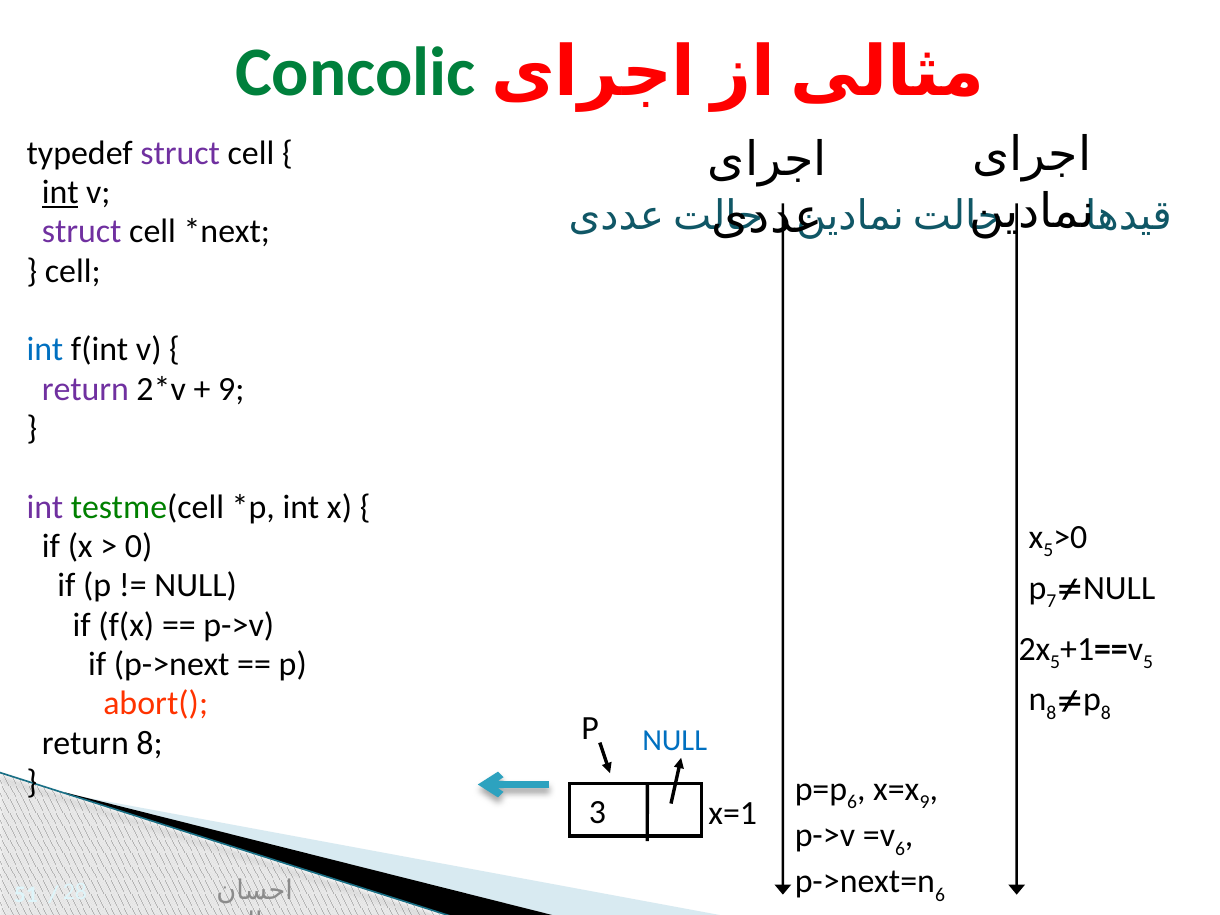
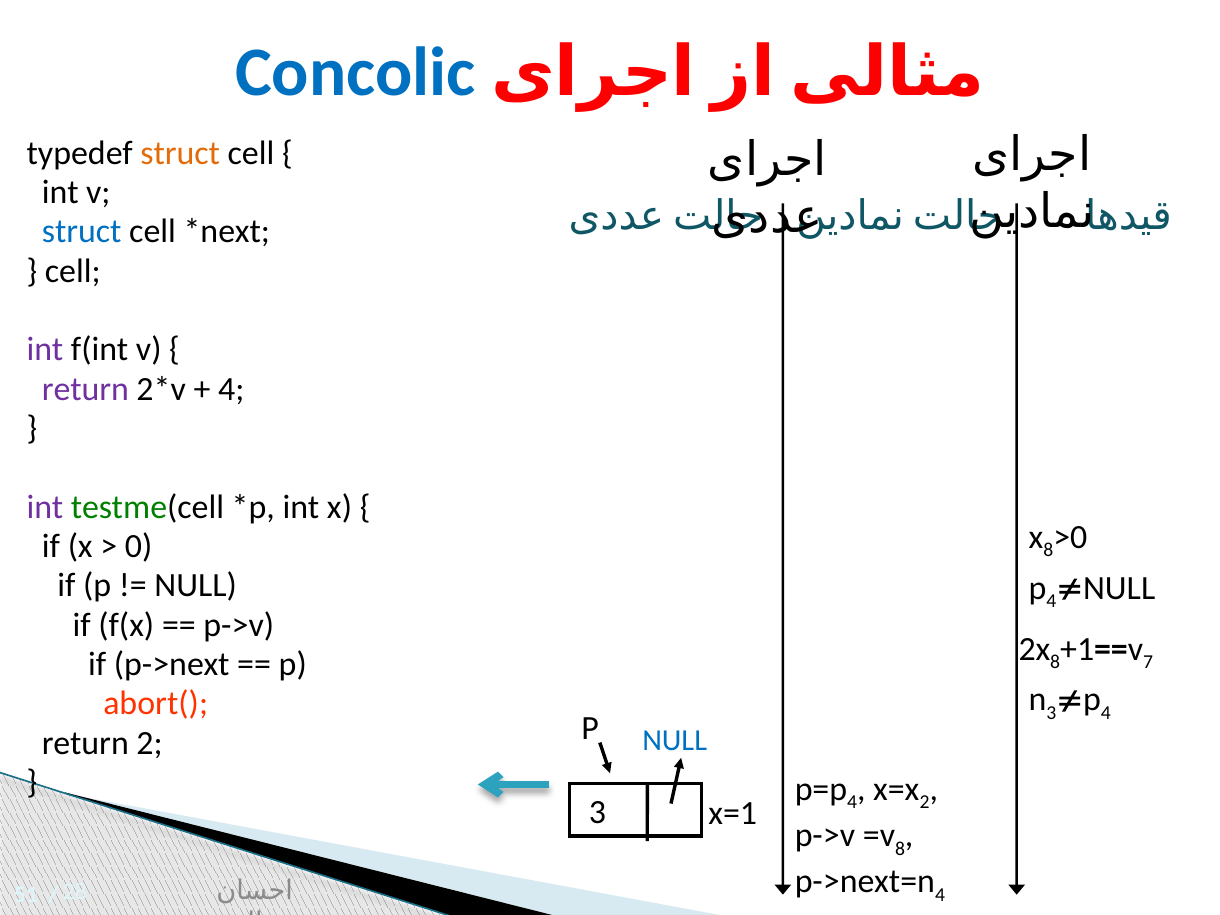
Concolic colour: green -> blue (355, 73)
struct colour: purple -> orange (180, 153)
int underline: present -> none (60, 192)
struct colour: purple -> blue (82, 232)
int colour: blue -> purple (45, 350)
9: 9 -> 4 (231, 389)
x 5: 5 -> 8 (1048, 550)
p 7: 7 -> 4 (1051, 601)
5: 5 -> 8 (1055, 662)
5: 5 -> 7 (1148, 662)
8: 8 -> 3 (1051, 713)
8: 8 -> 4 (1106, 713)
return 8: 8 -> 2 (150, 743)
6: 6 -> 4 (852, 802)
9: 9 -> 2 (925, 802)
6: 6 -> 8 (900, 849)
6: 6 -> 4 (940, 895)
